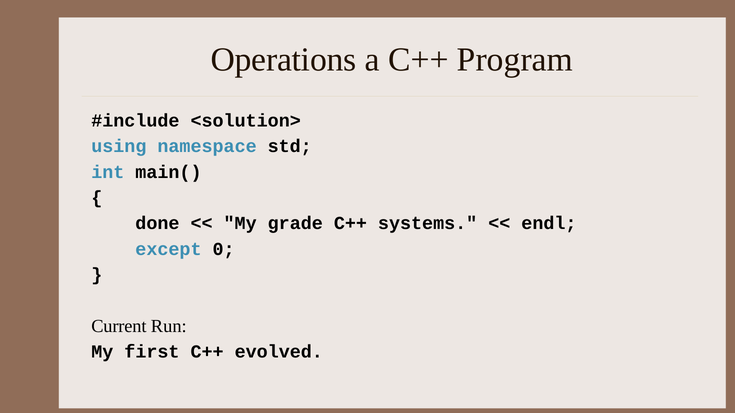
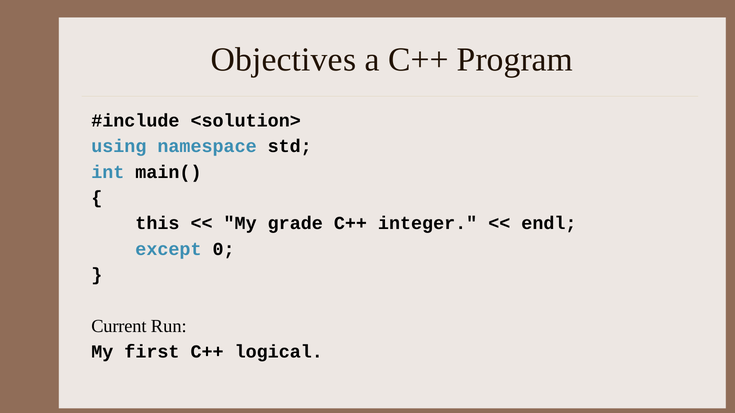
Operations: Operations -> Objectives (283, 60)
done: done -> this (157, 224)
systems: systems -> integer (428, 224)
evolved: evolved -> logical (279, 352)
